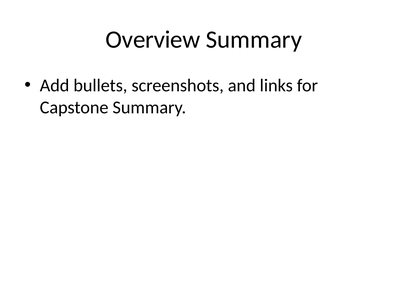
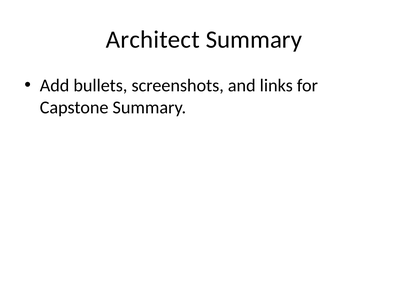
Overview: Overview -> Architect (153, 39)
